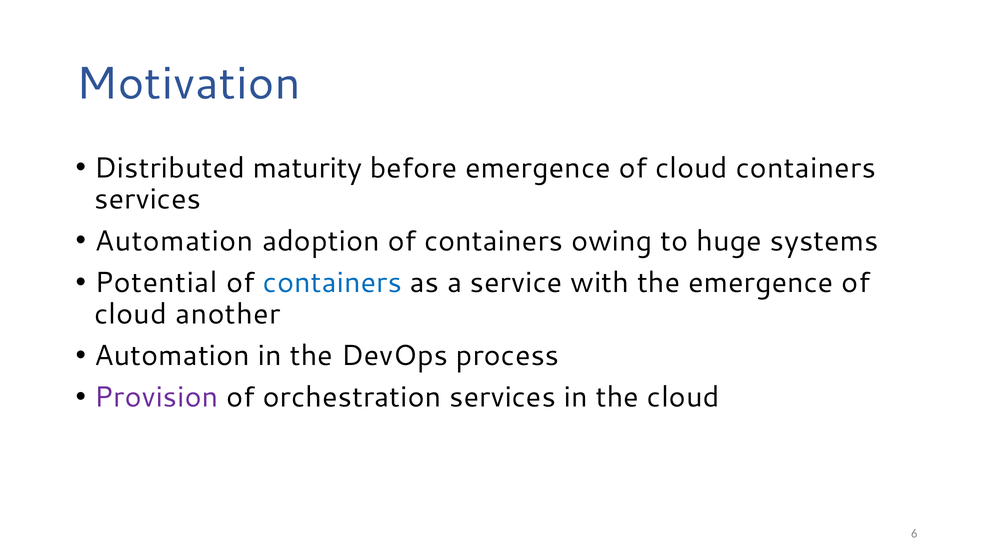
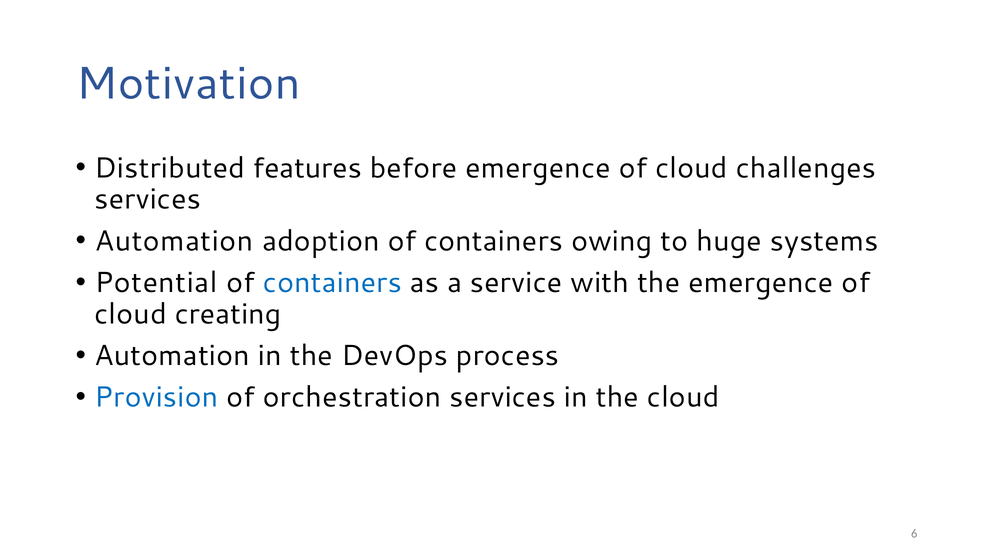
maturity: maturity -> features (307, 168)
cloud containers: containers -> challenges (806, 168)
another: another -> creating (228, 314)
Provision colour: purple -> blue (156, 397)
